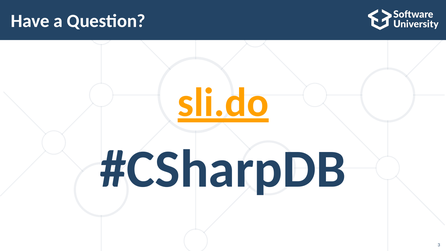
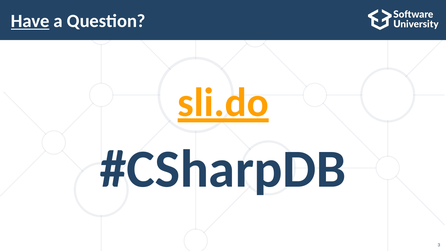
Have underline: none -> present (30, 21)
